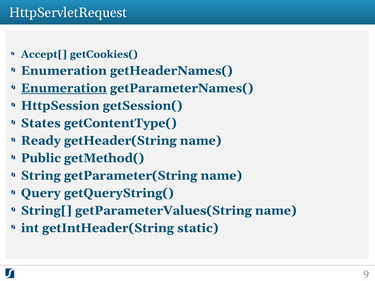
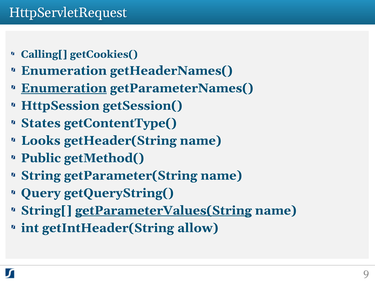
Accept[: Accept[ -> Calling[ (44, 54)
Ready: Ready -> Looks (41, 141)
getParameterValues(String underline: none -> present (163, 211)
static: static -> allow (198, 228)
